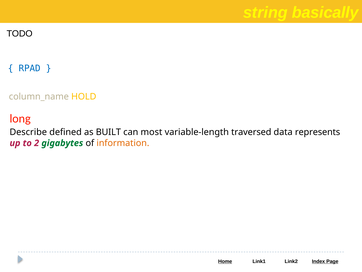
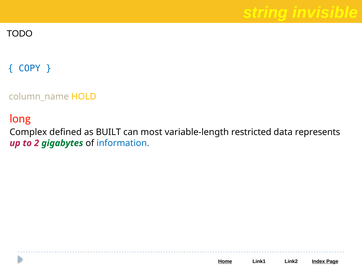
basically: basically -> invisible (325, 13)
RPAD: RPAD -> COPY (30, 68)
Describe: Describe -> Complex (28, 132)
traversed: traversed -> restricted (251, 132)
information colour: orange -> blue (123, 143)
